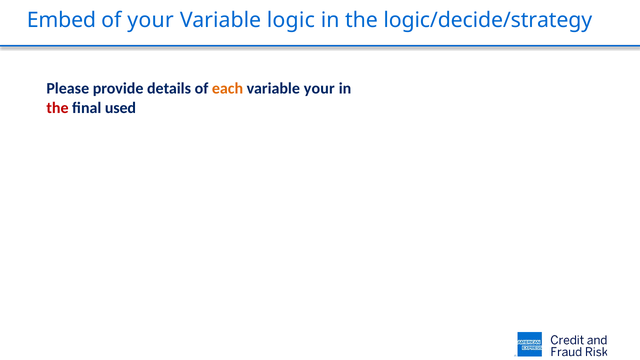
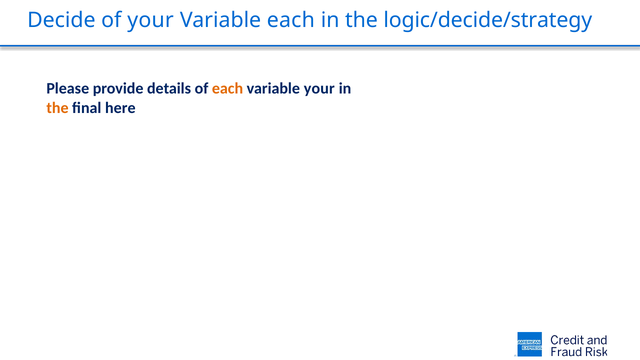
Embed: Embed -> Decide (61, 20)
Variable logic: logic -> each (291, 20)
the colour: red -> orange (57, 108)
used: used -> here (120, 108)
